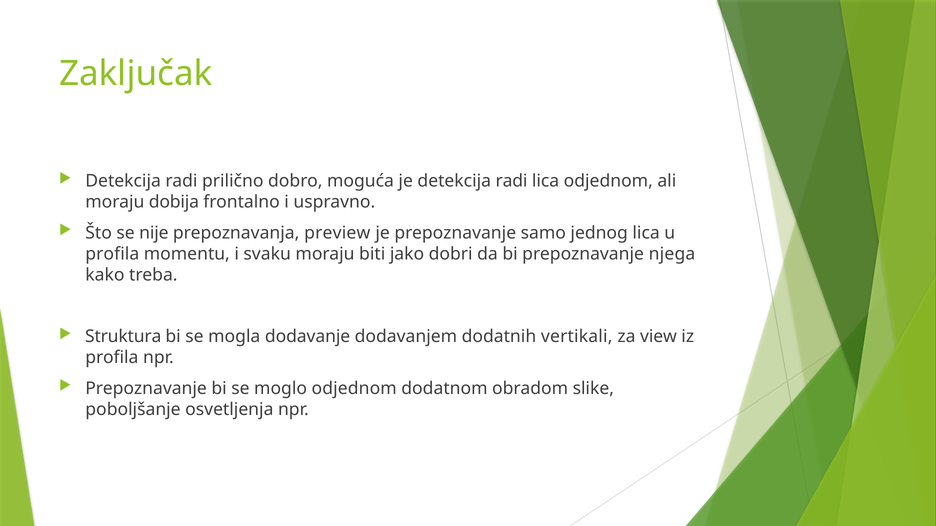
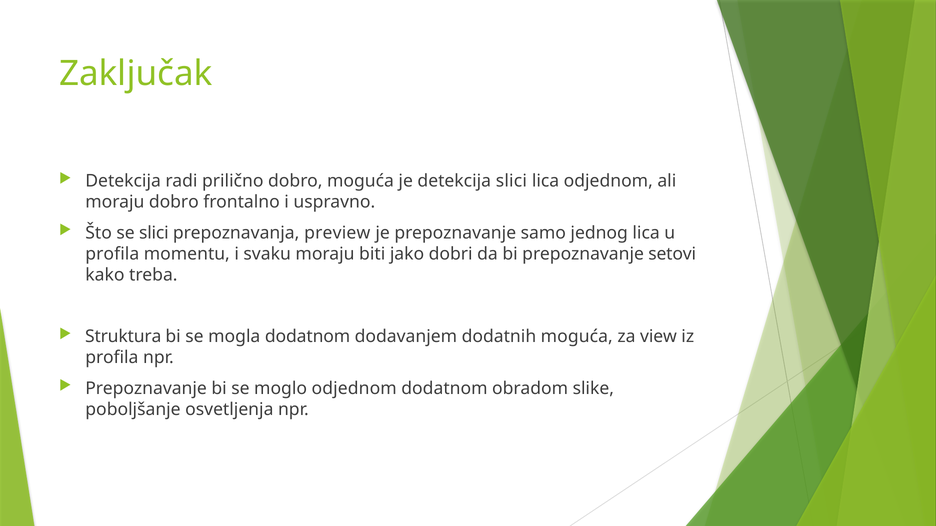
je detekcija radi: radi -> slici (511, 181)
moraju dobija: dobija -> dobro (174, 202)
se nije: nije -> slici (154, 233)
njega: njega -> setovi (672, 254)
mogla dodavanje: dodavanje -> dodatnom (308, 337)
dodatnih vertikali: vertikali -> moguća (577, 337)
